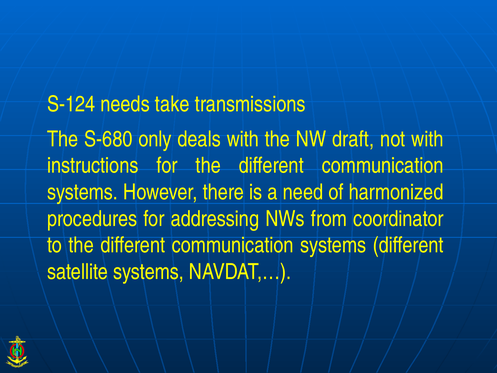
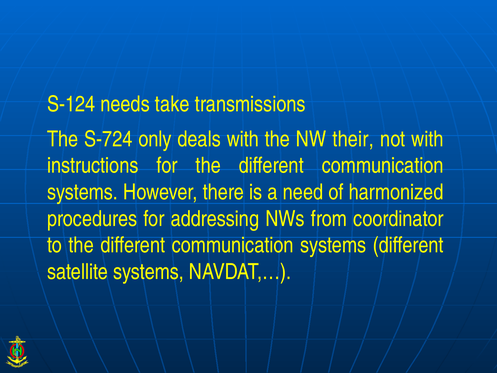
S-680: S-680 -> S-724 (108, 139)
draft: draft -> their (353, 139)
